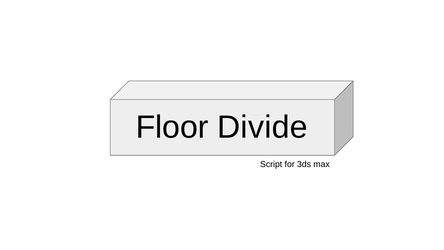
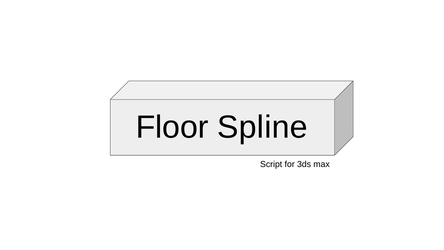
Divide: Divide -> Spline (262, 127)
